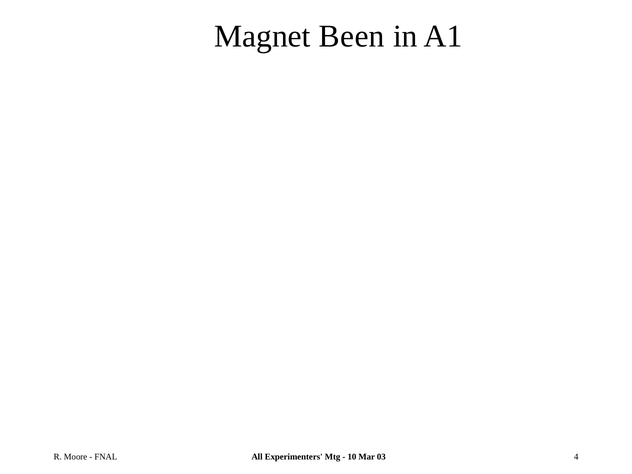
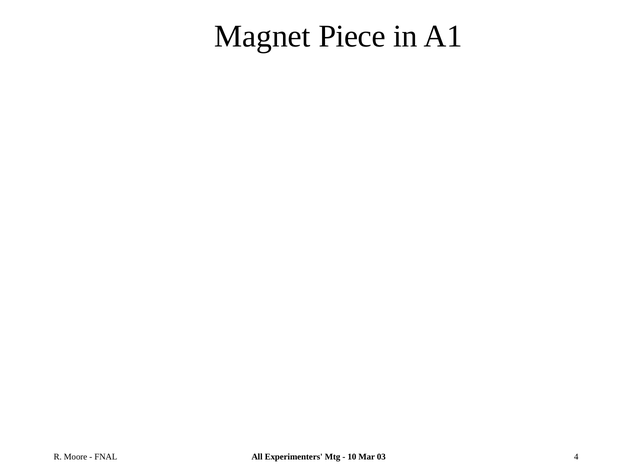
Been: Been -> Piece (352, 36)
